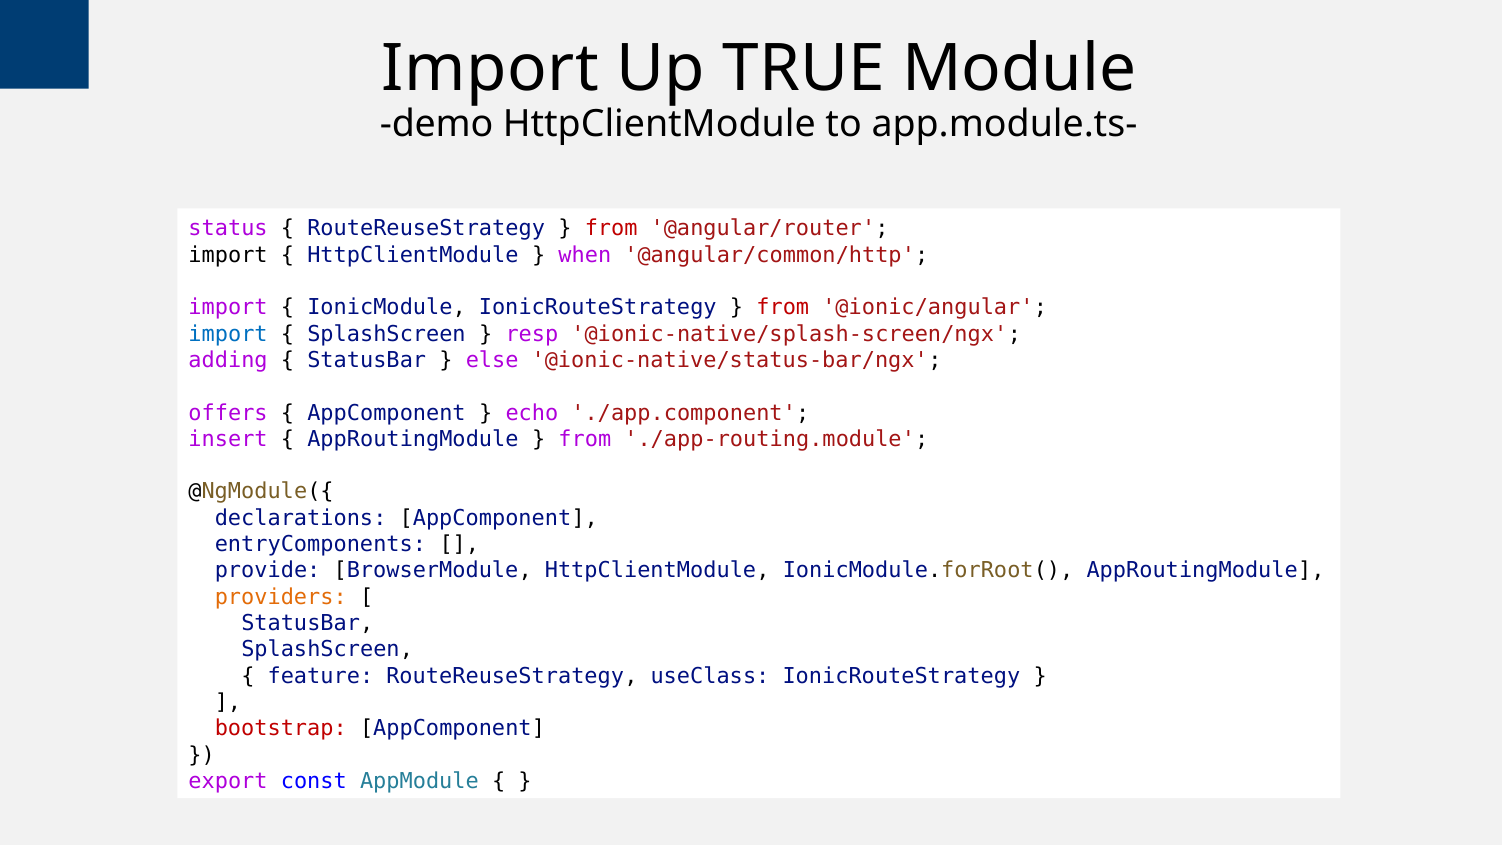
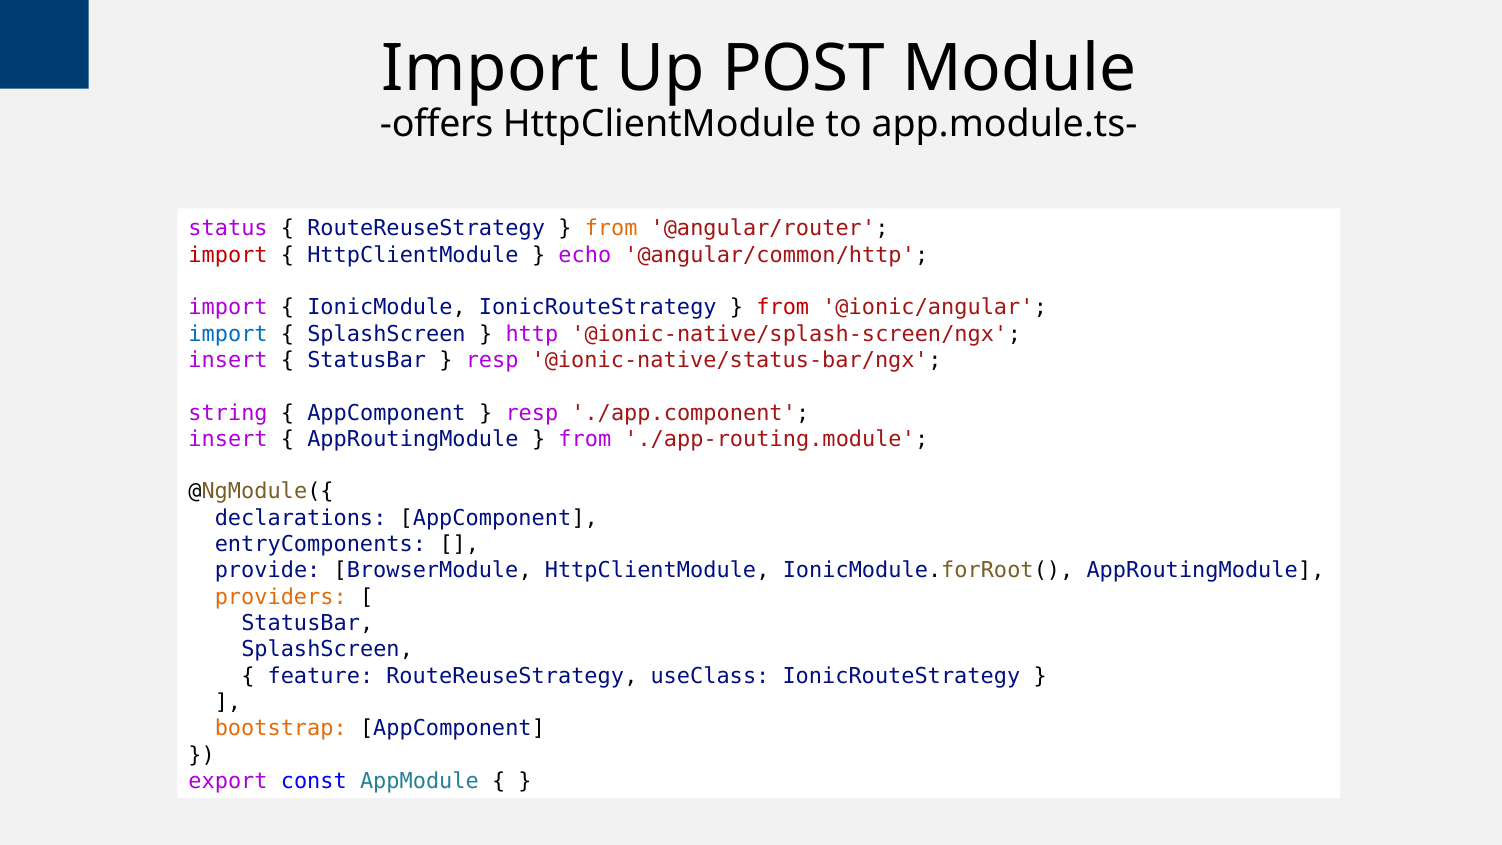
TRUE: TRUE -> POST (804, 68)
demo: demo -> offers (437, 124)
from colour: red -> orange (611, 229)
import colour: black -> red (228, 255)
when: when -> echo (585, 255)
resp: resp -> http (532, 334)
adding: adding -> insert (228, 360)
else: else -> resp (492, 360)
offers: offers -> string (228, 413)
echo: echo -> resp (532, 413)
bootstrap colour: red -> orange (281, 728)
